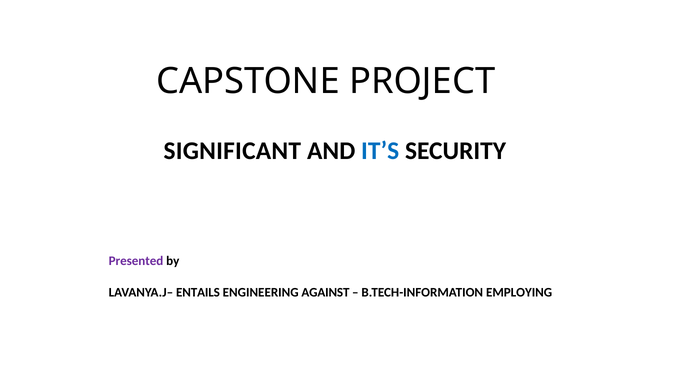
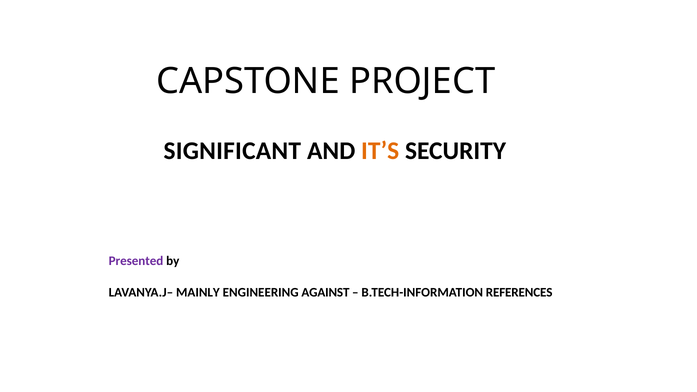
IT’S colour: blue -> orange (380, 151)
ENTAILS: ENTAILS -> MAINLY (198, 292)
EMPLOYING: EMPLOYING -> REFERENCES (519, 292)
